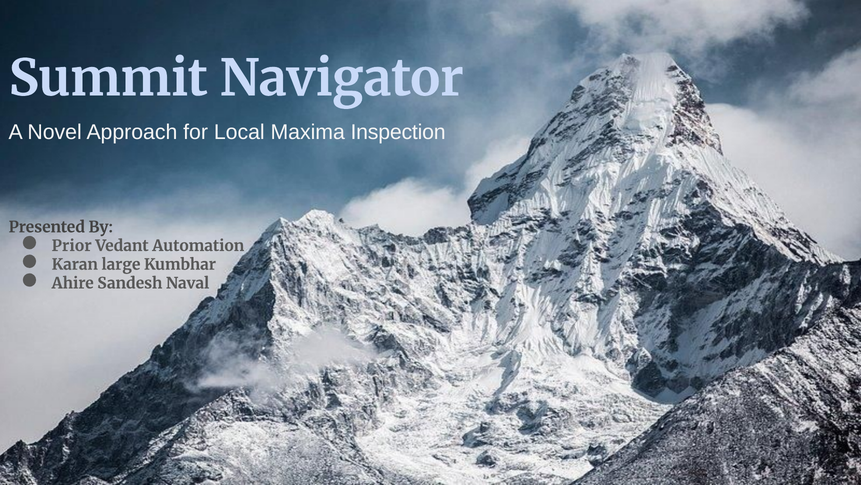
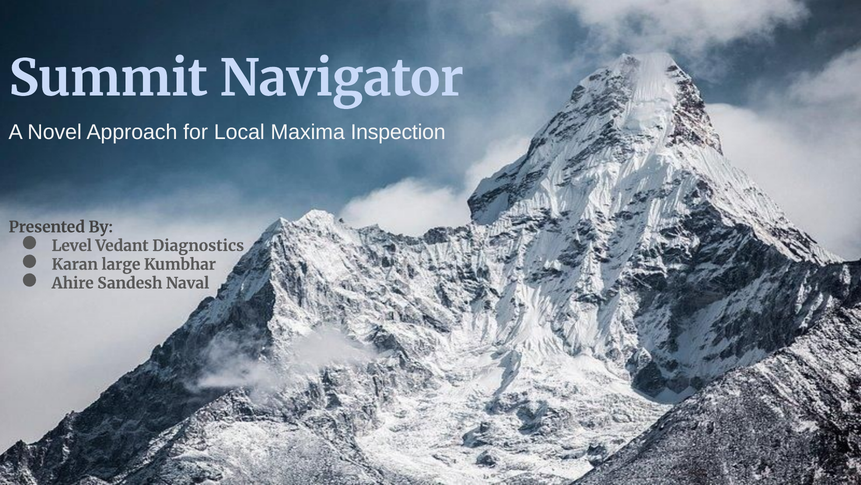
Prior: Prior -> Level (72, 246)
Automation: Automation -> Diagnostics (198, 246)
